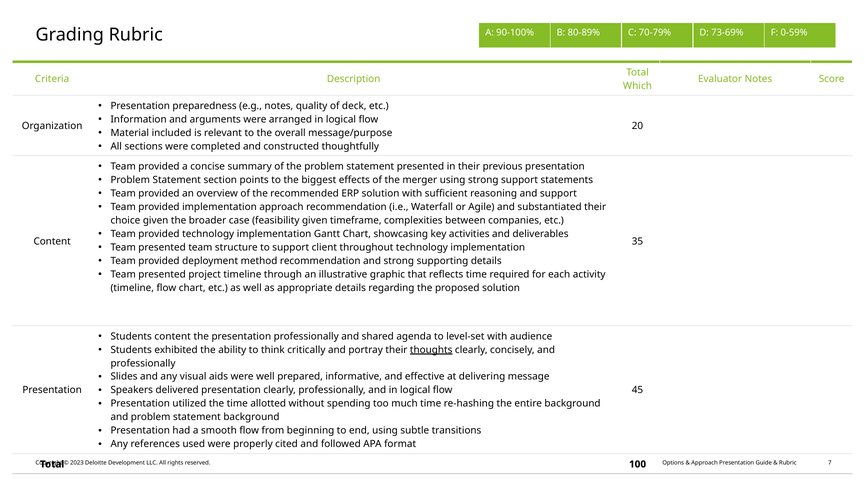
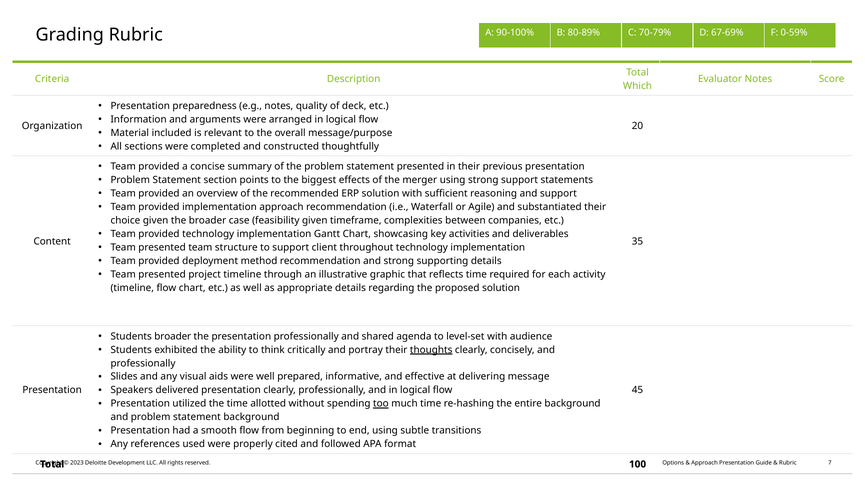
73-69%: 73-69% -> 67-69% (727, 33)
Students content: content -> broader (173, 337)
too underline: none -> present (381, 404)
